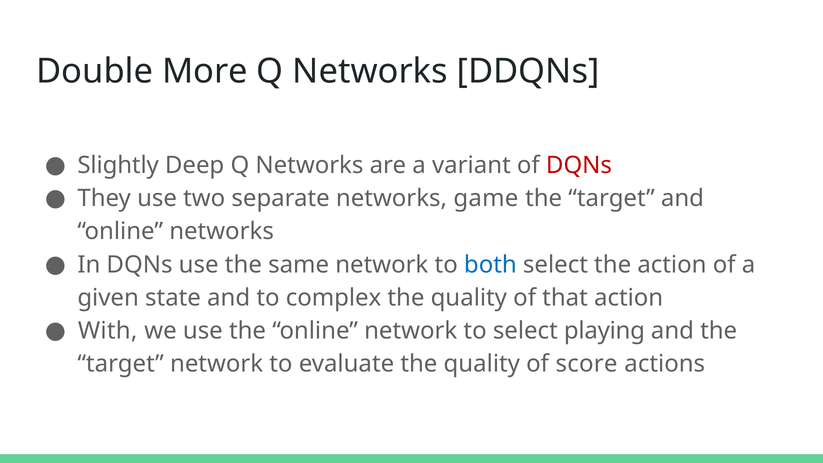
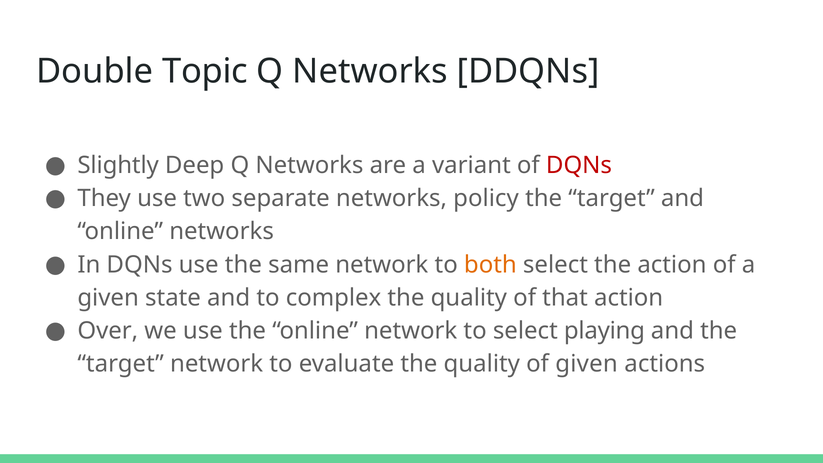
More: More -> Topic (205, 71)
game: game -> policy (486, 198)
both colour: blue -> orange (490, 265)
With: With -> Over (108, 331)
of score: score -> given (587, 364)
